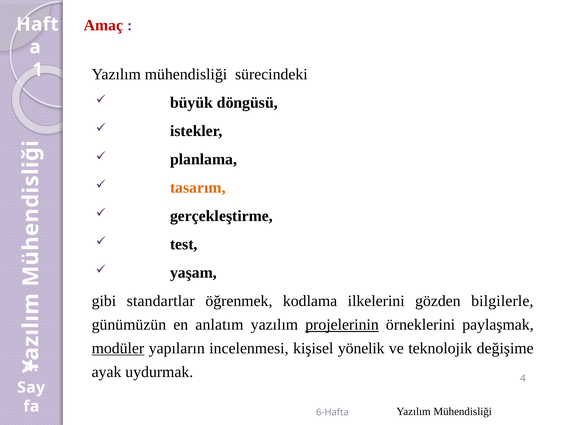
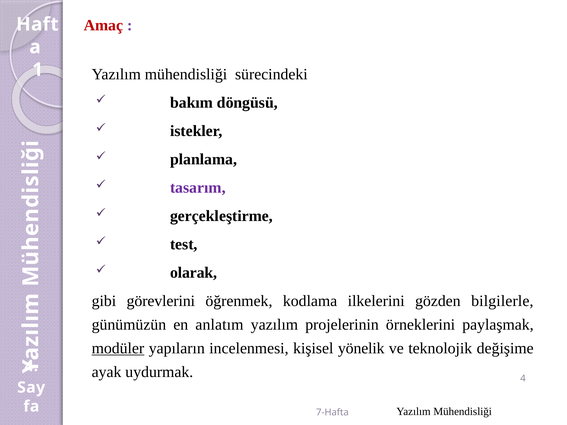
büyük: büyük -> bakım (192, 103)
tasarım colour: orange -> purple (198, 188)
yaşam: yaşam -> olarak (194, 273)
standartlar: standartlar -> görevlerini (161, 301)
projelerinin underline: present -> none (342, 325)
6-Hafta: 6-Hafta -> 7-Hafta (332, 413)
